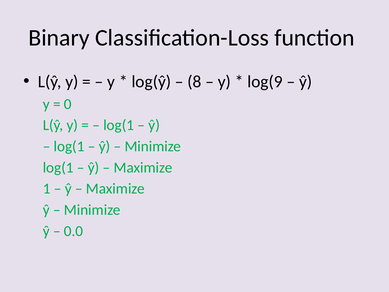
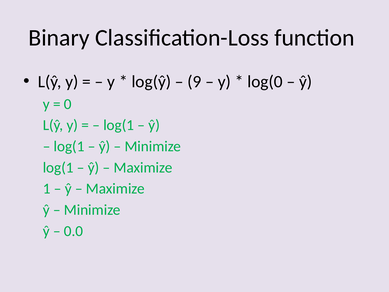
8: 8 -> 9 (194, 82)
log(9: log(9 -> log(0 (265, 82)
